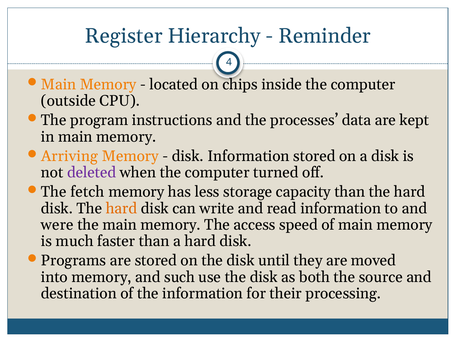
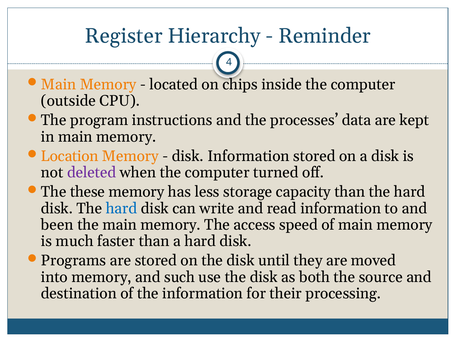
Arriving: Arriving -> Location (70, 156)
fetch: fetch -> these (88, 192)
hard colour: orange -> blue (122, 208)
were: were -> been (57, 225)
